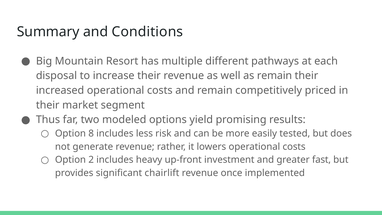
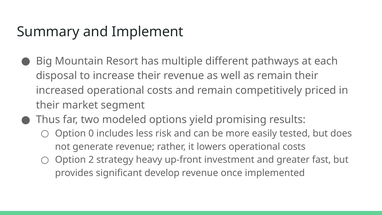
Conditions: Conditions -> Implement (148, 32)
8: 8 -> 0 (91, 133)
2 includes: includes -> strategy (115, 160)
chairlift: chairlift -> develop (162, 173)
